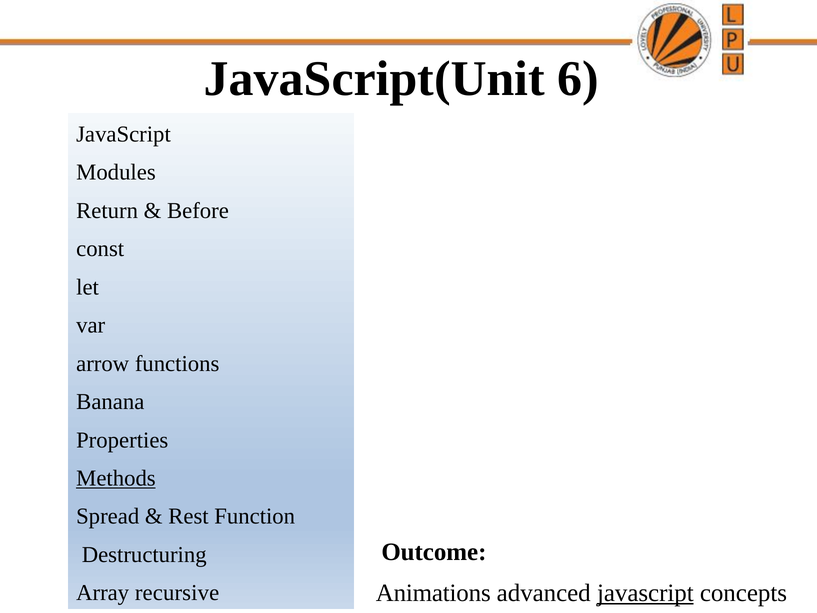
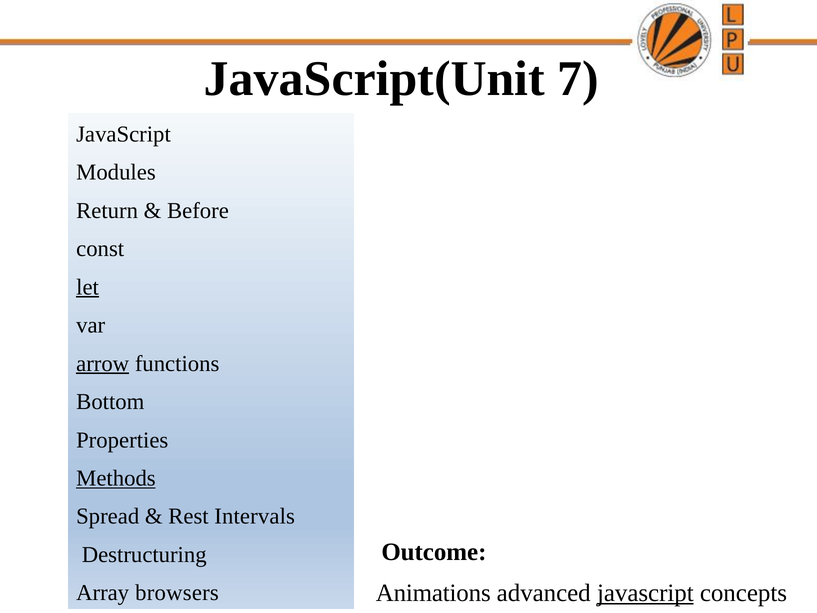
6: 6 -> 7 (578, 79)
let underline: none -> present (88, 287)
arrow underline: none -> present (103, 363)
Banana: Banana -> Bottom (110, 402)
Function: Function -> Intervals (255, 516)
recursive: recursive -> browsers (177, 593)
